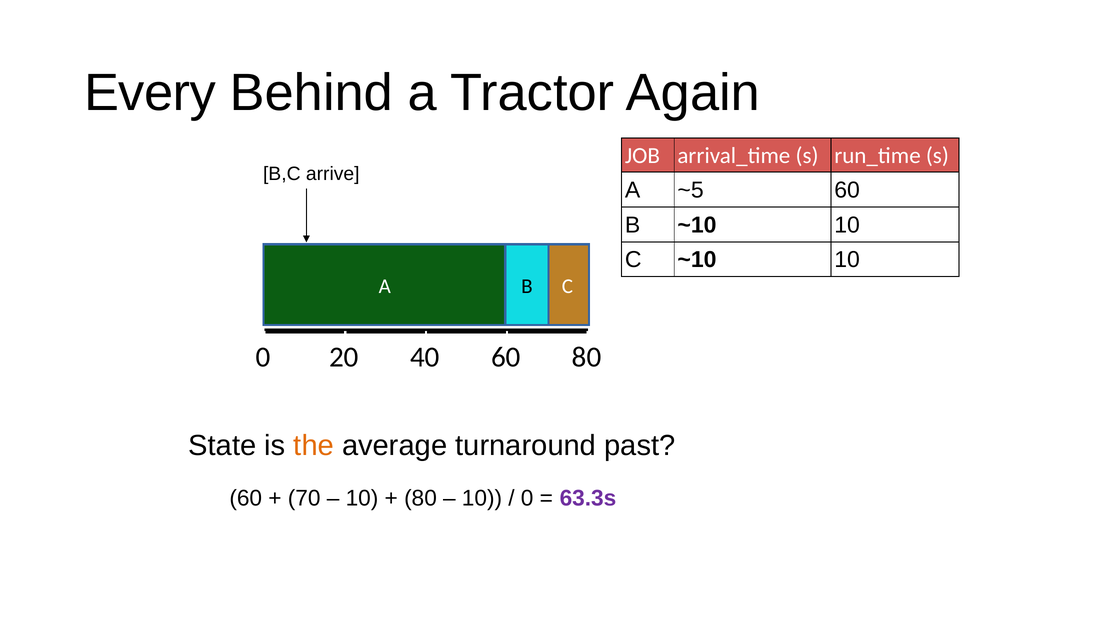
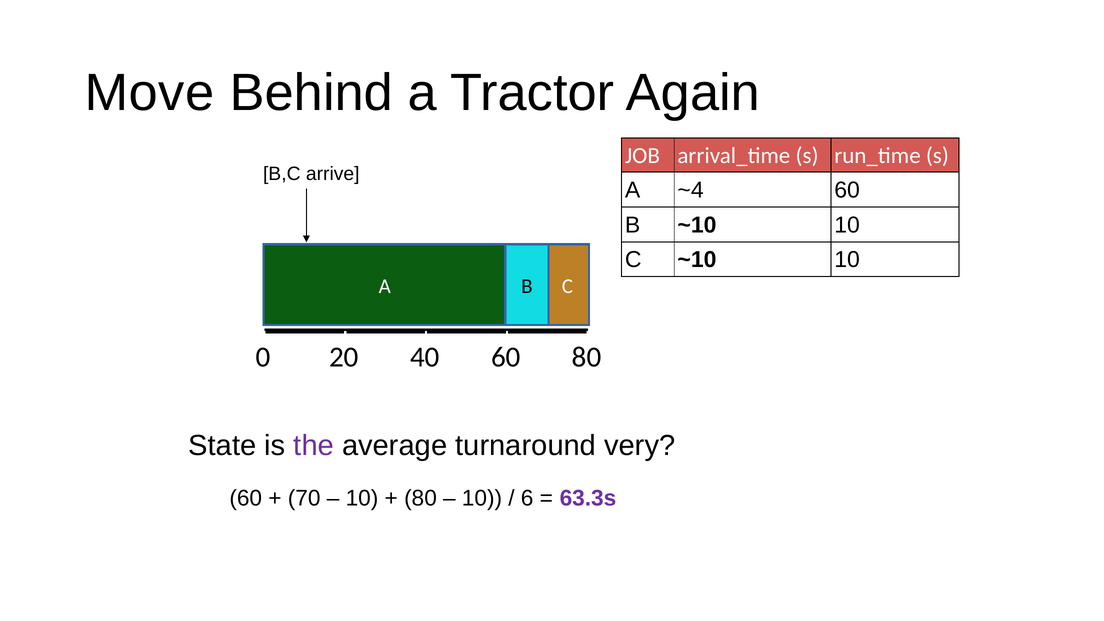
Every: Every -> Move (149, 93)
~5: ~5 -> ~4 (691, 190)
the colour: orange -> purple (314, 446)
past: past -> very (640, 446)
0: 0 -> 6 (527, 498)
